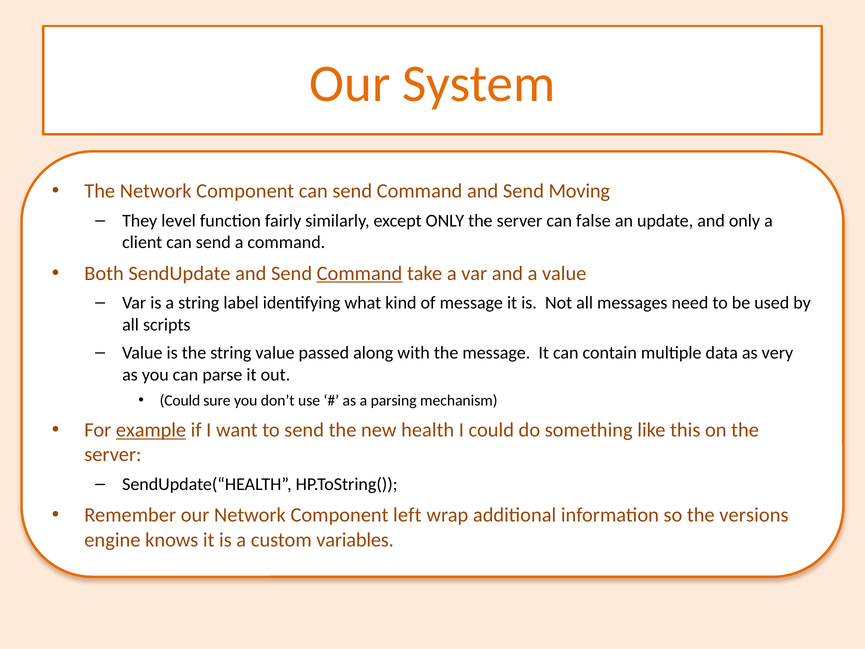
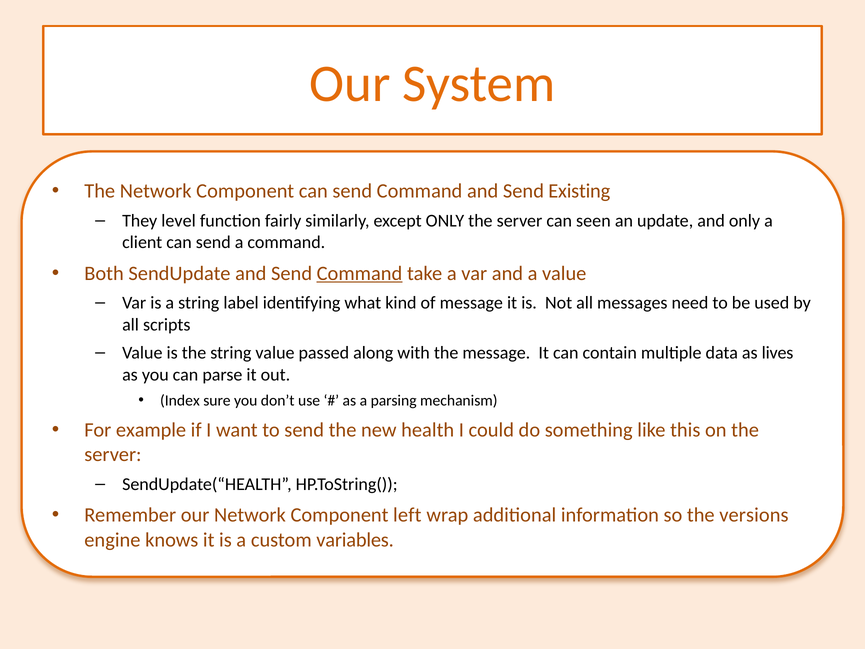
Moving: Moving -> Existing (579, 191)
false: false -> seen (593, 221)
very: very -> lives (778, 353)
Could: Could -> Index (180, 400)
example underline: present -> none (151, 430)
